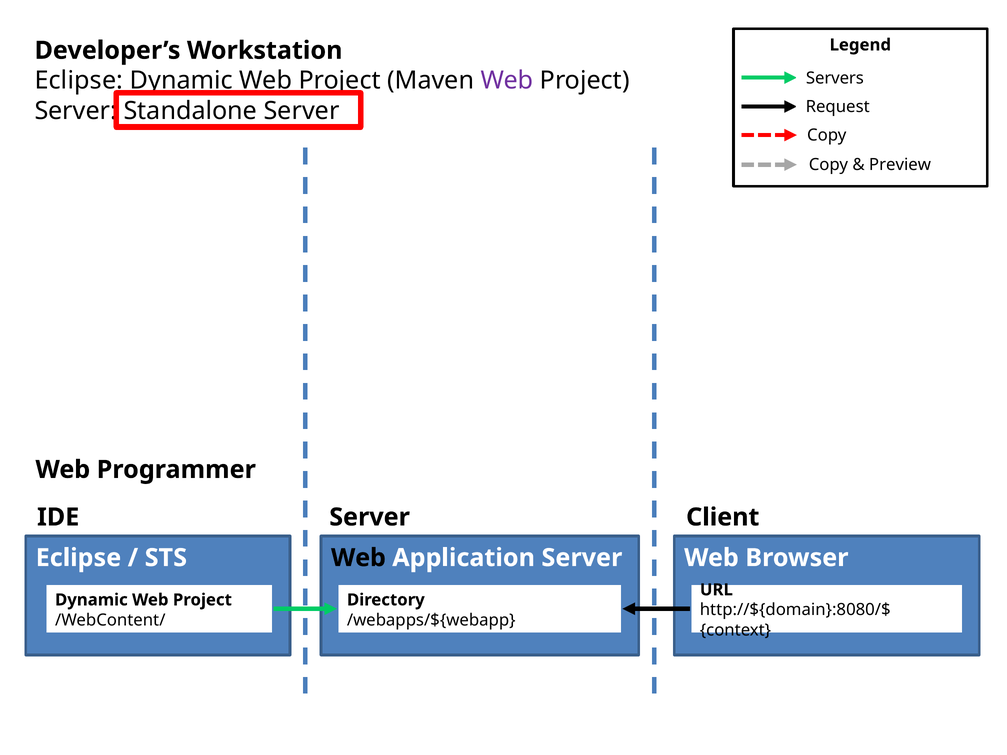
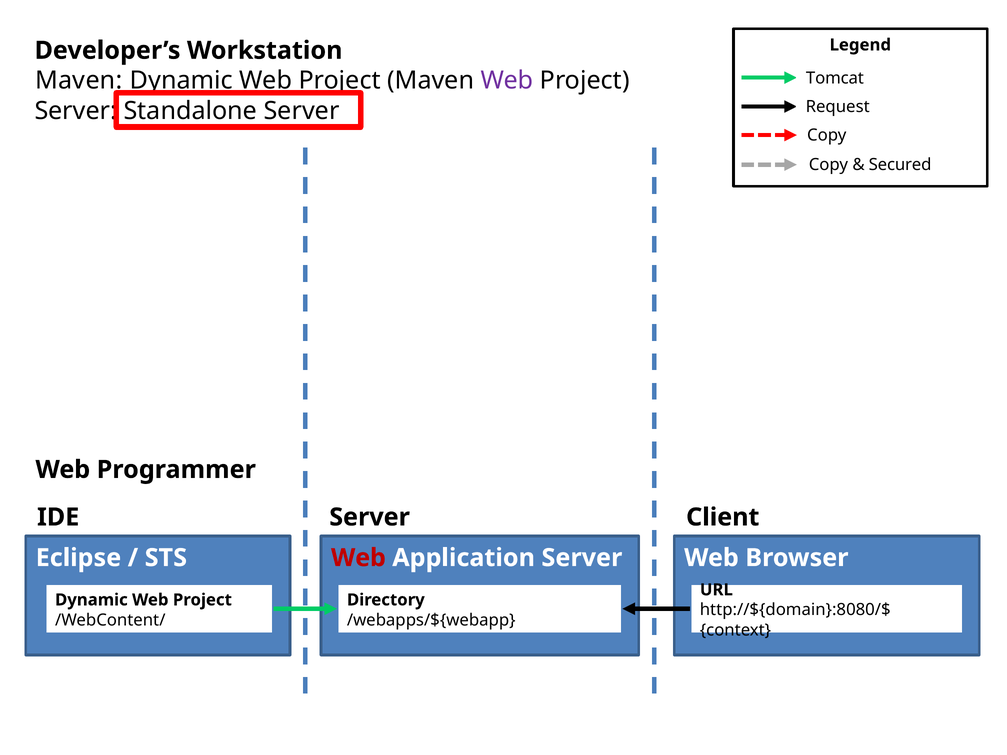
Servers: Servers -> Tomcat (835, 78)
Eclipse: Eclipse -> Maven (79, 81)
Preview: Preview -> Secured (900, 165)
Web colour: black -> red (358, 558)
